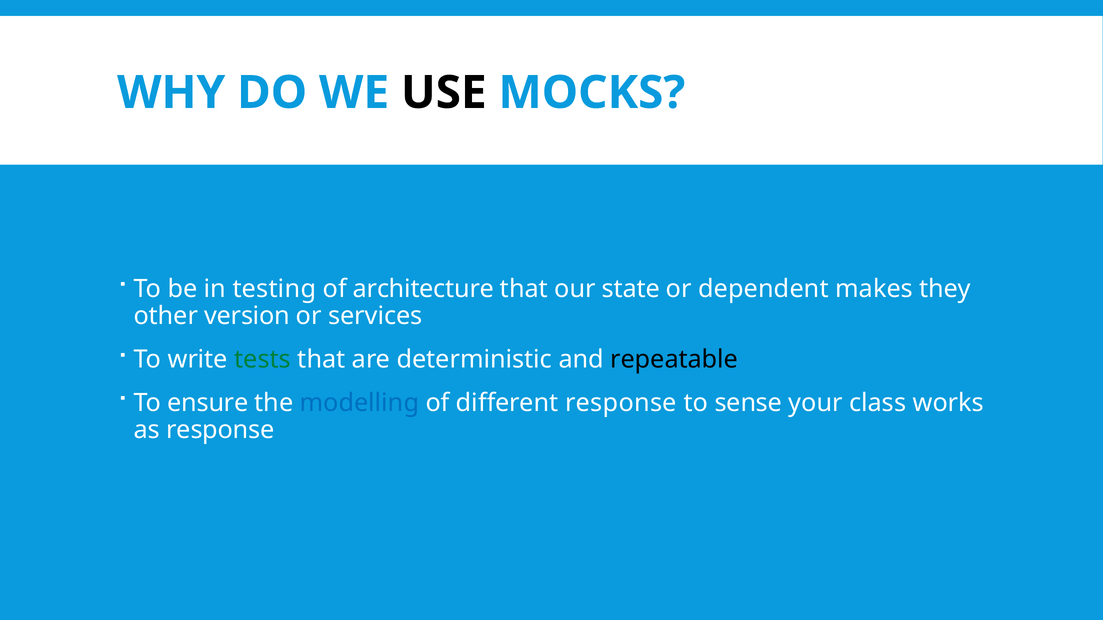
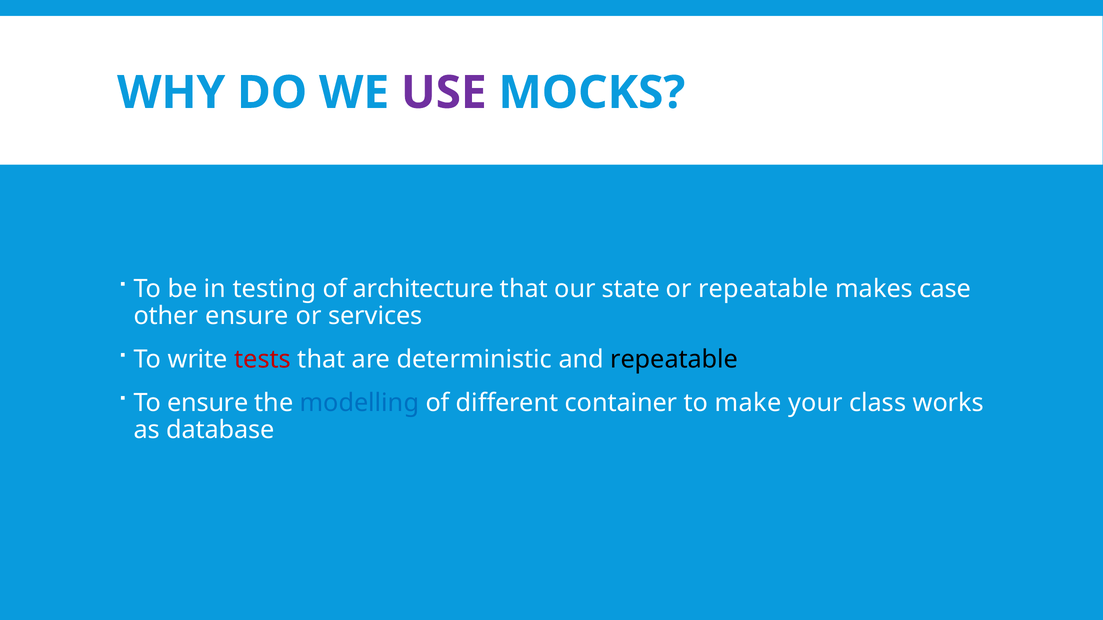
USE colour: black -> purple (444, 93)
or dependent: dependent -> repeatable (763, 289)
they: they -> case (945, 289)
other version: version -> ensure (247, 316)
tests colour: green -> red (263, 360)
different response: response -> container (621, 403)
sense: sense -> make (748, 403)
as response: response -> database (220, 430)
